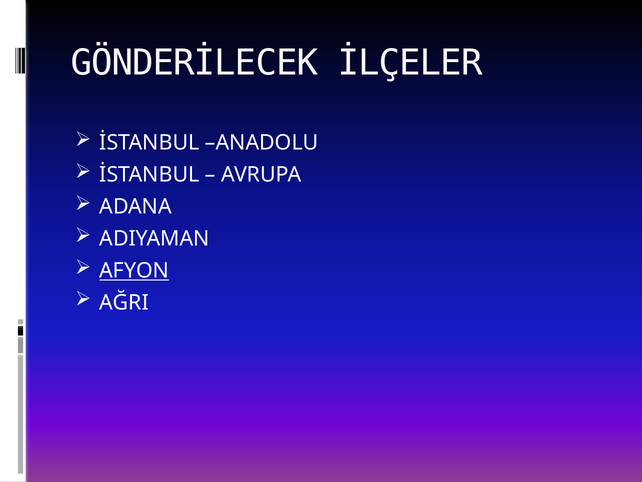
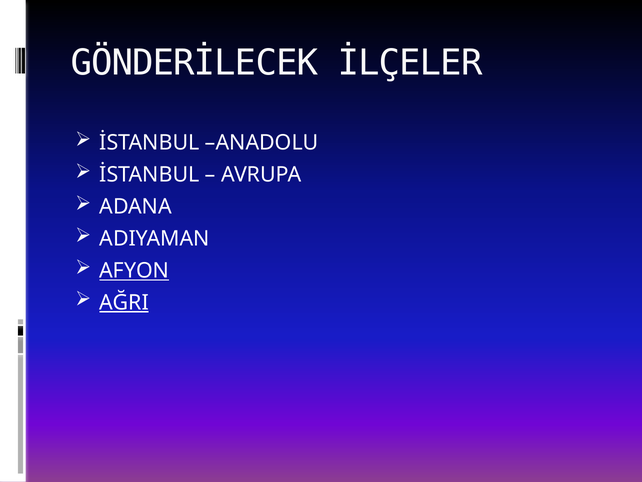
AĞRI underline: none -> present (124, 302)
